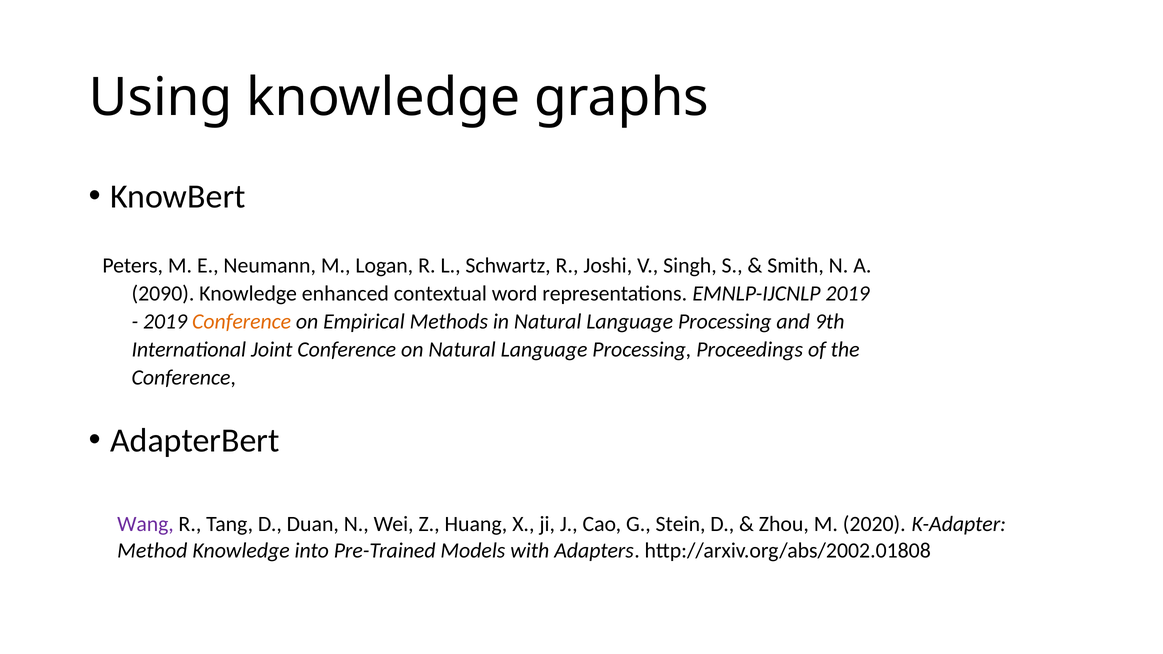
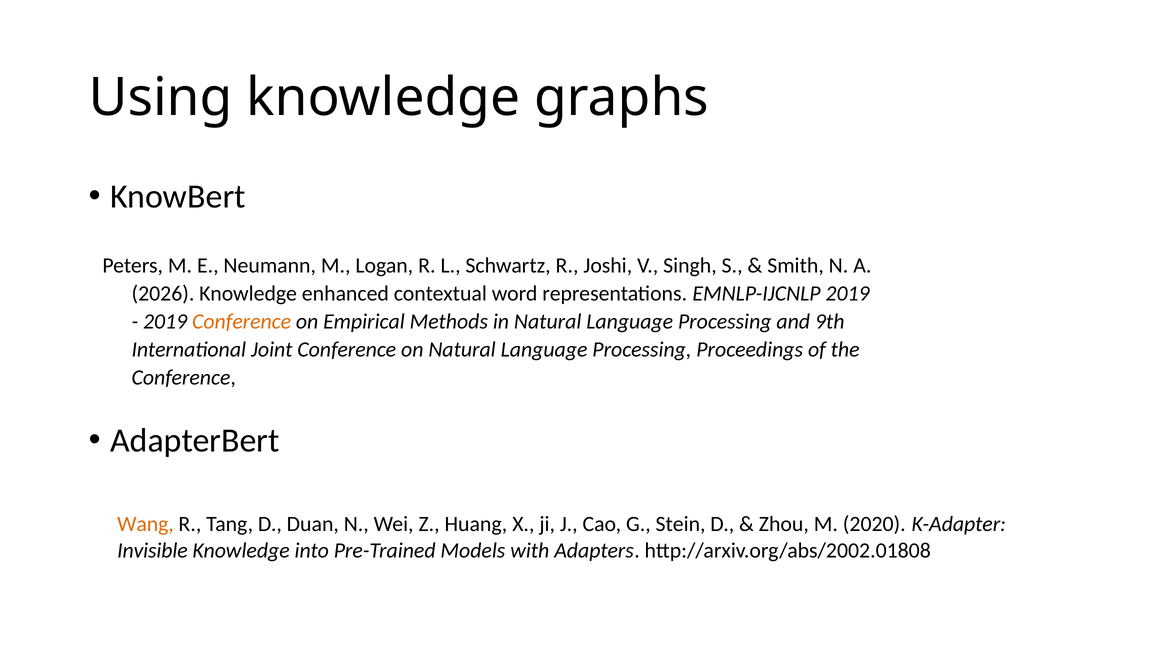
2090: 2090 -> 2026 (163, 294)
Wang colour: purple -> orange (145, 524)
Method: Method -> Invisible (152, 551)
